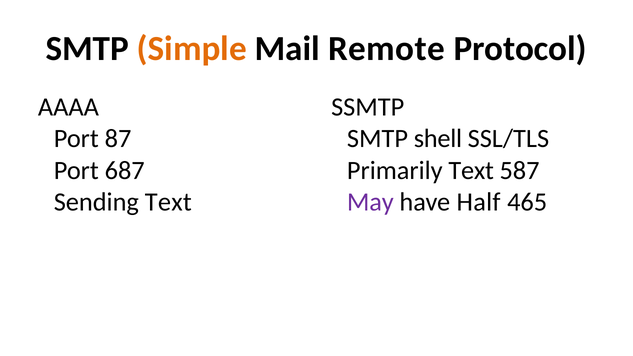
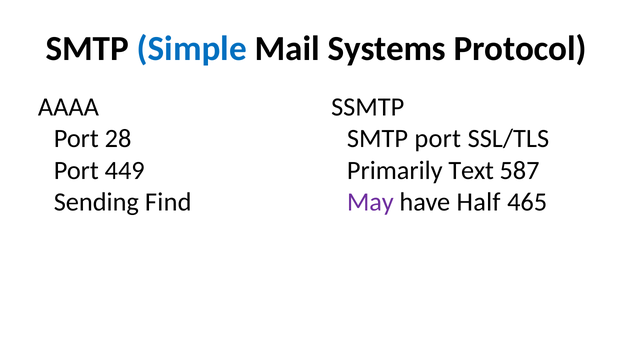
Simple colour: orange -> blue (192, 49)
Remote: Remote -> Systems (387, 49)
87: 87 -> 28 (118, 139)
SMTP shell: shell -> port (438, 139)
687: 687 -> 449 (125, 170)
Sending Text: Text -> Find (168, 202)
